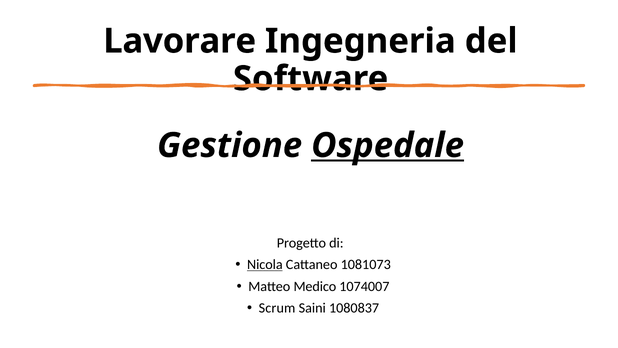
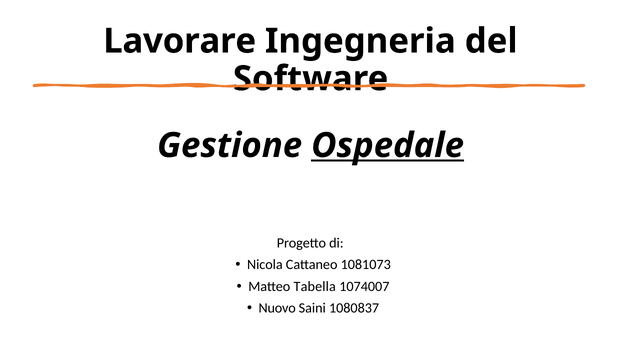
Nicola underline: present -> none (265, 264)
Medico: Medico -> Tabella (315, 286)
Scrum: Scrum -> Nuovo (277, 308)
